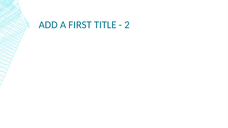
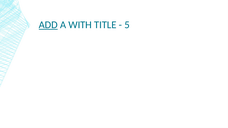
ADD underline: none -> present (48, 25)
FIRST: FIRST -> WITH (80, 25)
2: 2 -> 5 (127, 25)
